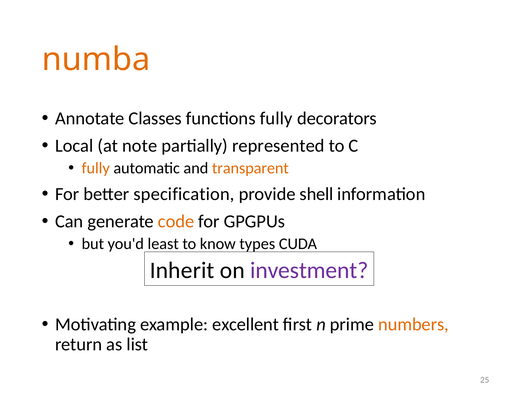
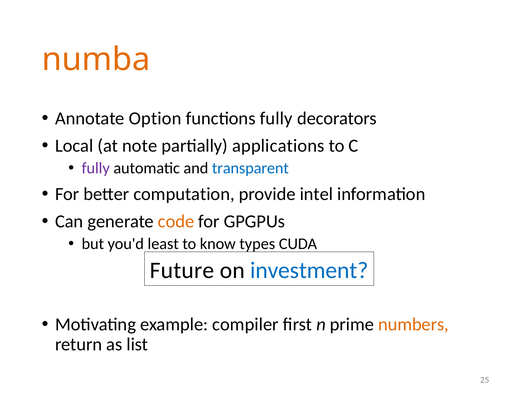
Classes: Classes -> Option (155, 119)
represented: represented -> applications (278, 146)
fully colour: orange -> purple (96, 168)
transparent colour: orange -> blue (250, 168)
specification: specification -> computation (184, 194)
shell: shell -> intel (316, 194)
Inherit: Inherit -> Future (182, 271)
investment colour: purple -> blue (309, 271)
excellent: excellent -> compiler (246, 325)
